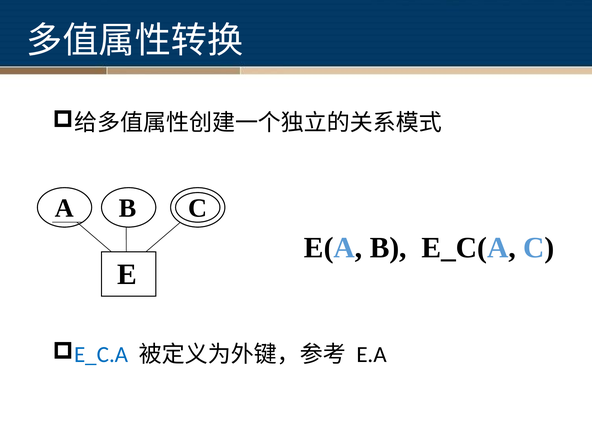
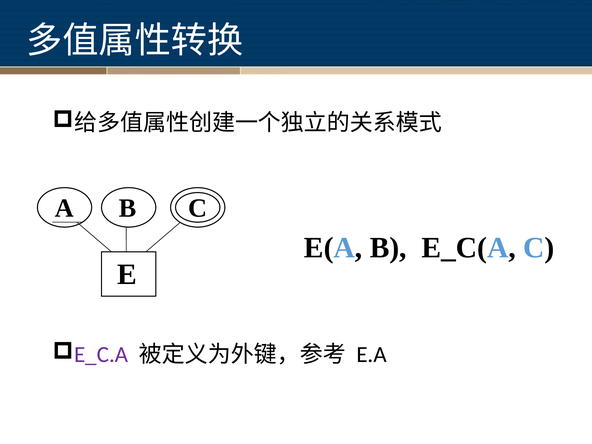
E_C.A colour: blue -> purple (101, 355)
